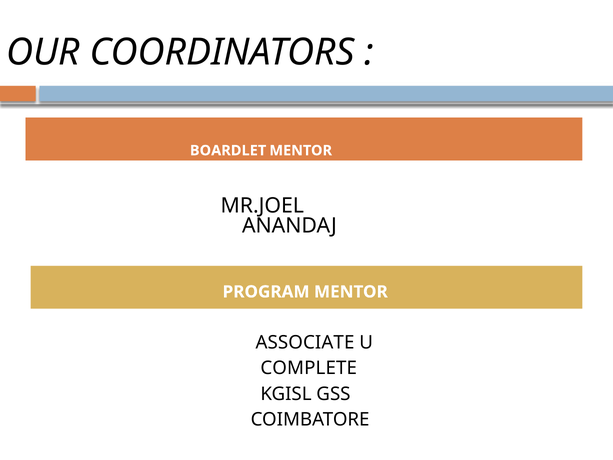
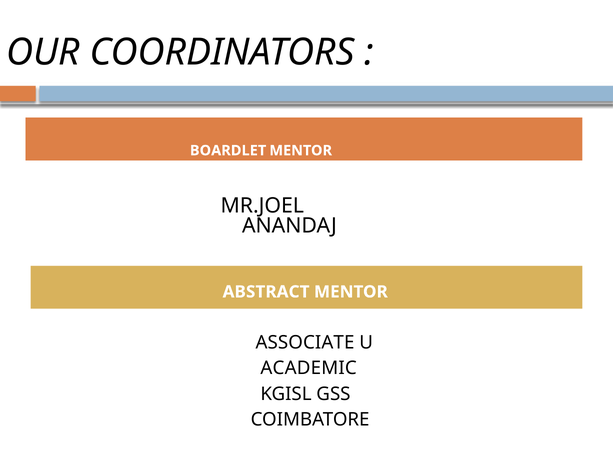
PROGRAM: PROGRAM -> ABSTRACT (266, 292)
COMPLETE: COMPLETE -> ACADEMIC (309, 368)
